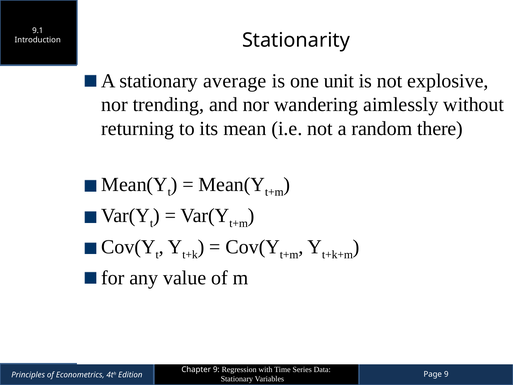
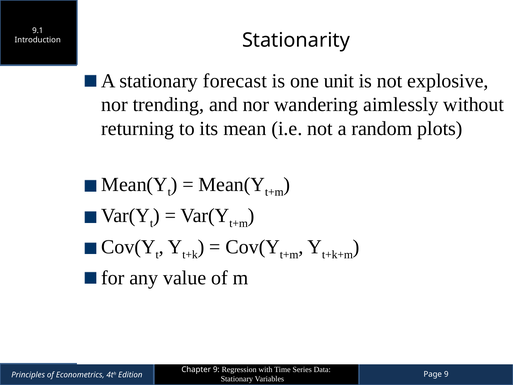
average: average -> forecast (235, 81)
there: there -> plots (440, 129)
